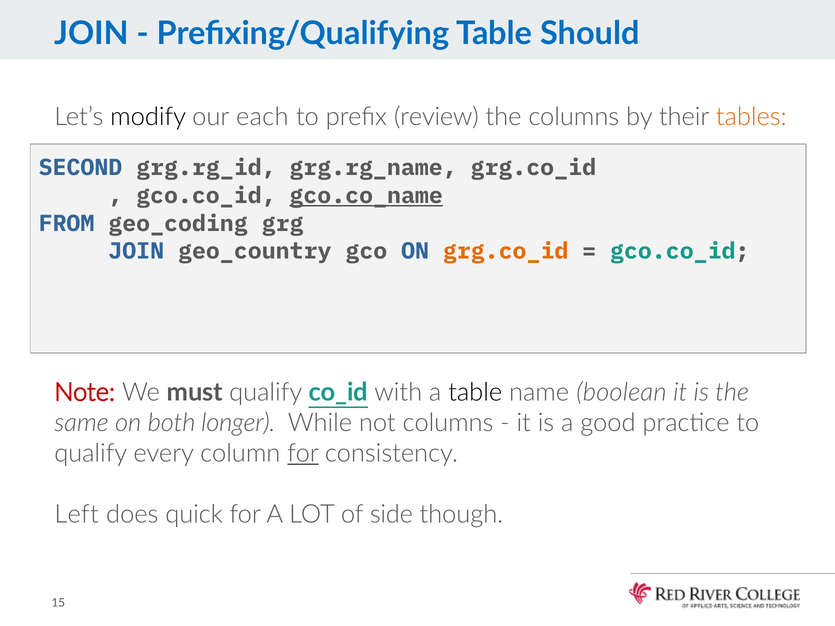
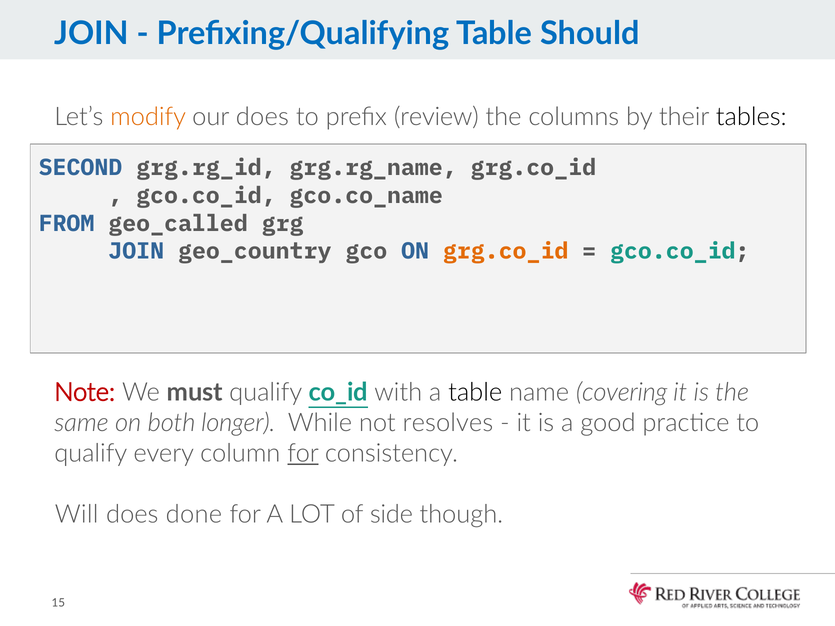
modify colour: black -> orange (148, 117)
our each: each -> does (262, 117)
tables colour: orange -> black (751, 117)
gco.co_name underline: present -> none (366, 196)
geo_coding: geo_coding -> geo_called (178, 224)
boolean: boolean -> covering (622, 392)
not columns: columns -> resolves (448, 423)
Left: Left -> Will (77, 515)
quick: quick -> done (194, 515)
